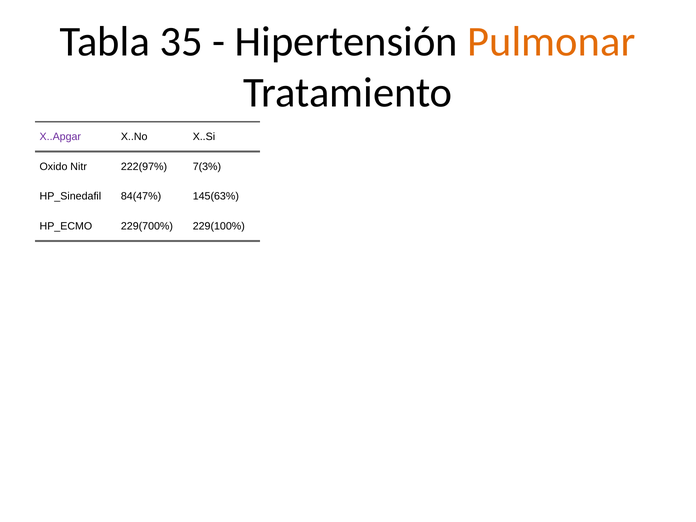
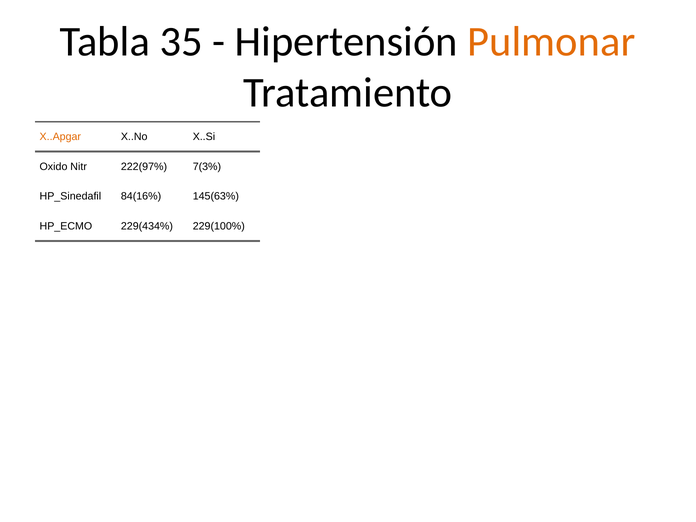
X..Apgar colour: purple -> orange (60, 137)
84(47%: 84(47% -> 84(16% (141, 196)
229(700%: 229(700% -> 229(434% (147, 226)
